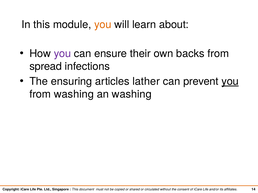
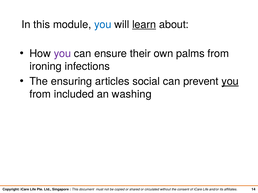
you colour: orange -> blue (103, 25)
learn underline: none -> present (144, 25)
backs: backs -> palms (190, 54)
spread: spread -> ironing (46, 67)
lather: lather -> social (146, 82)
from washing: washing -> included (74, 94)
